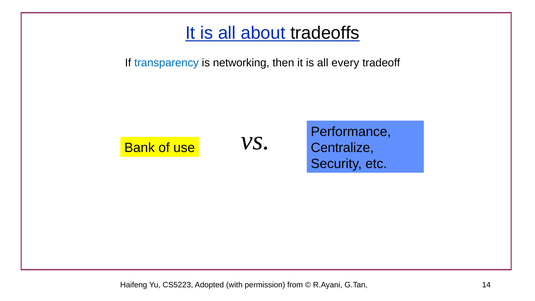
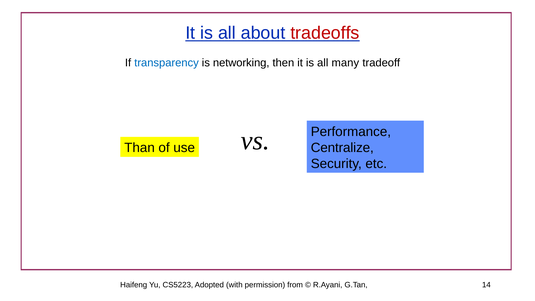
tradeoffs colour: black -> red (325, 33)
every: every -> many (345, 63)
Bank: Bank -> Than (140, 148)
